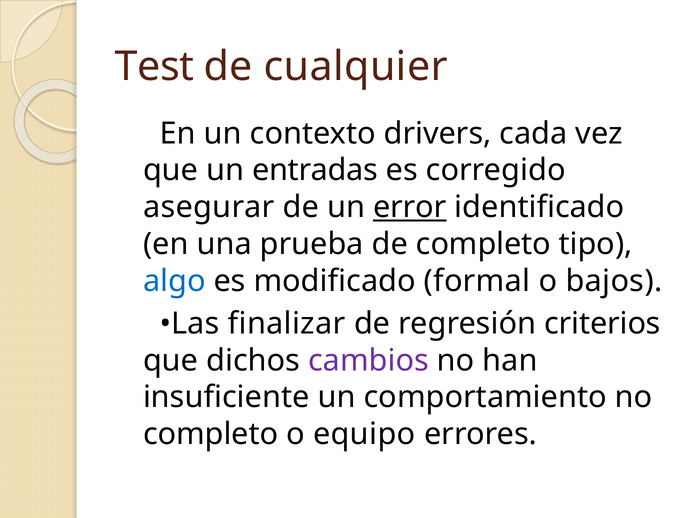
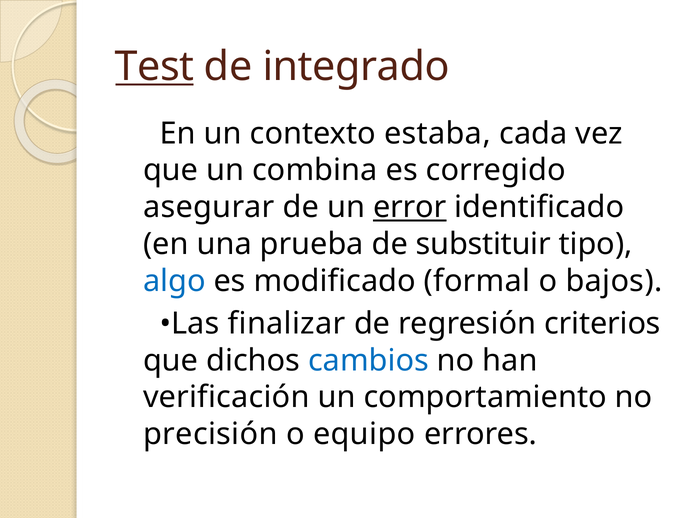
Test underline: none -> present (155, 67)
cualquier: cualquier -> integrado (356, 67)
drivers: drivers -> estaba (437, 133)
entradas: entradas -> combina (315, 170)
de completo: completo -> substituir (483, 244)
cambios colour: purple -> blue (368, 361)
insuficiente: insuficiente -> verificación (226, 397)
completo: completo -> precisión (210, 434)
